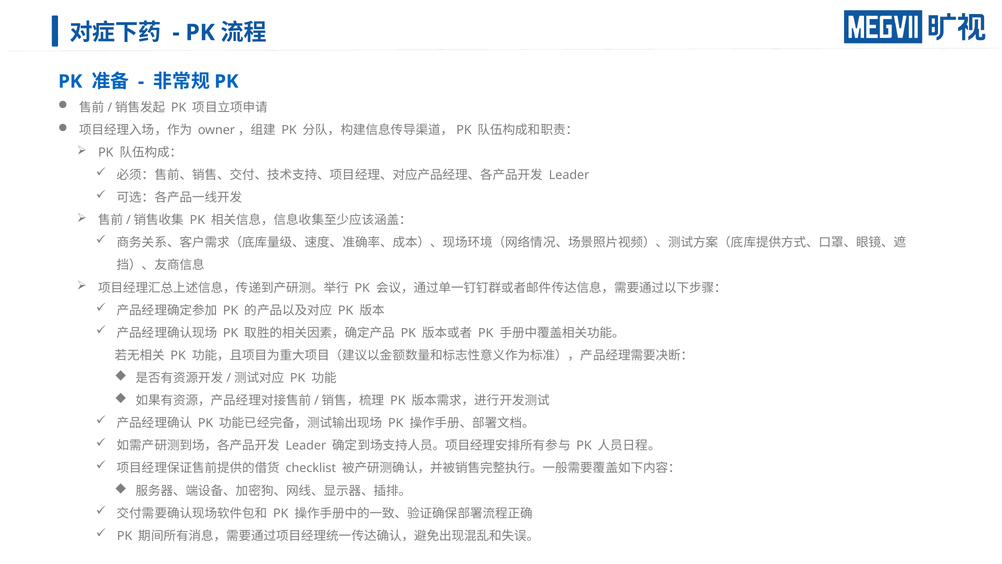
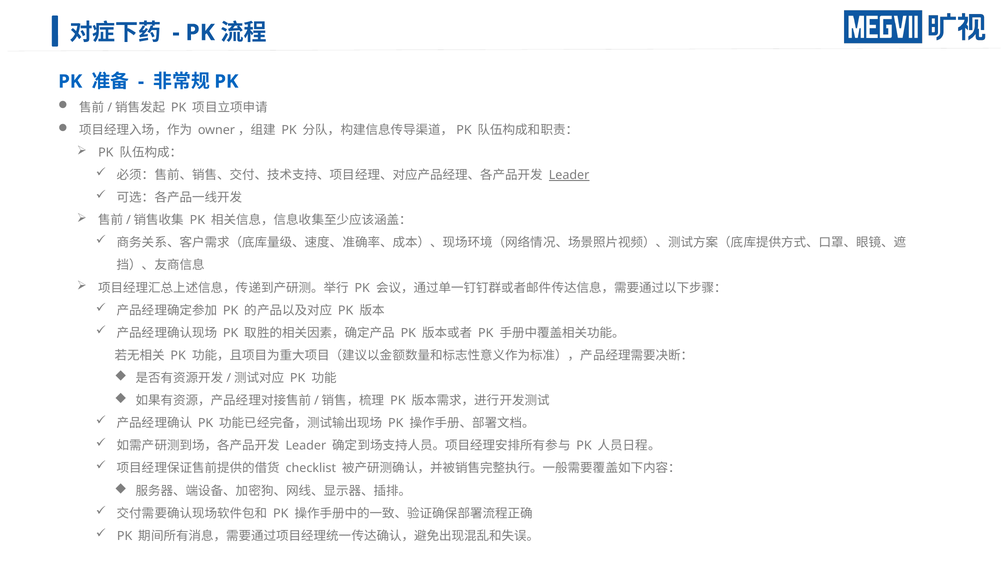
Leader underline: none -> present (569, 175)
